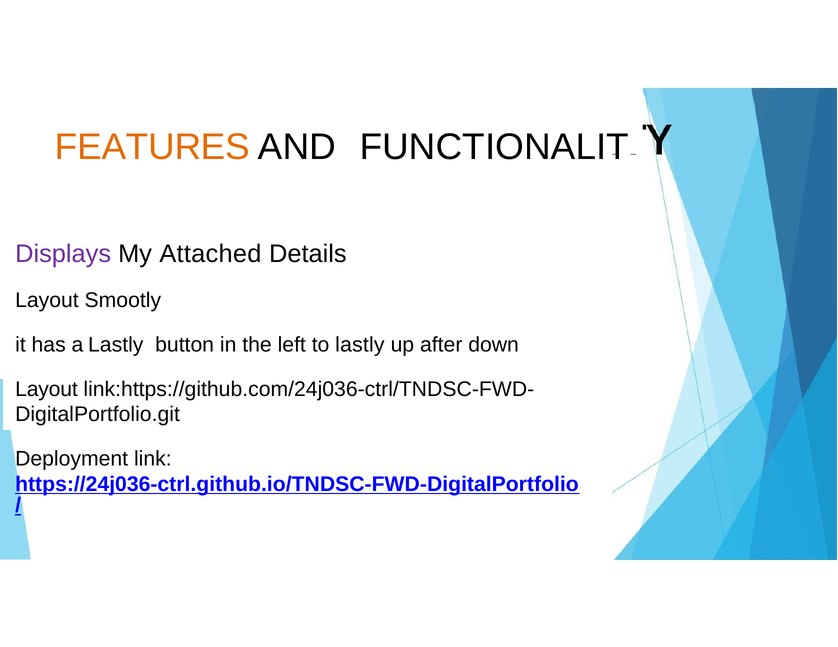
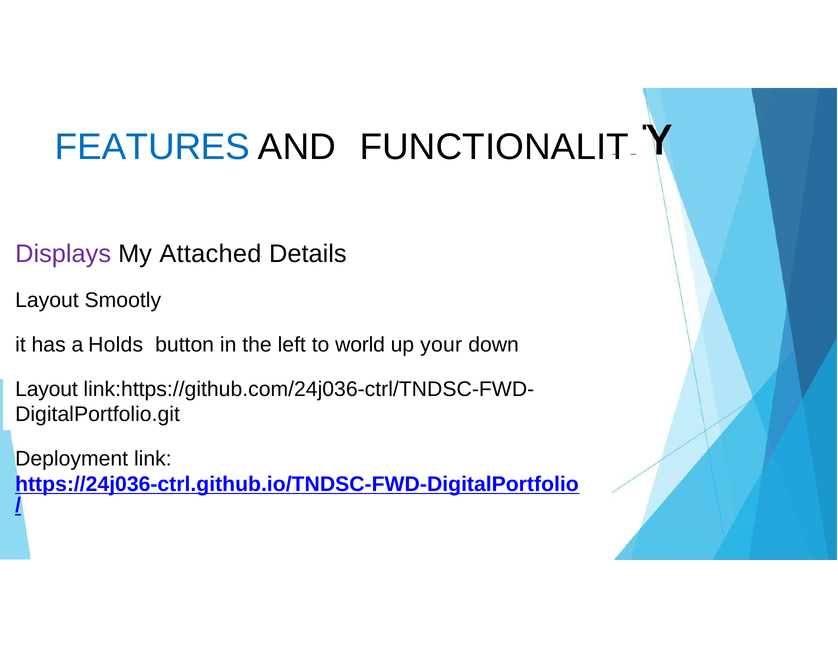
FEATURES colour: orange -> blue (152, 147)
a Lastly: Lastly -> Holds (116, 345)
to lastly: lastly -> world (360, 345)
after: after -> your (441, 345)
